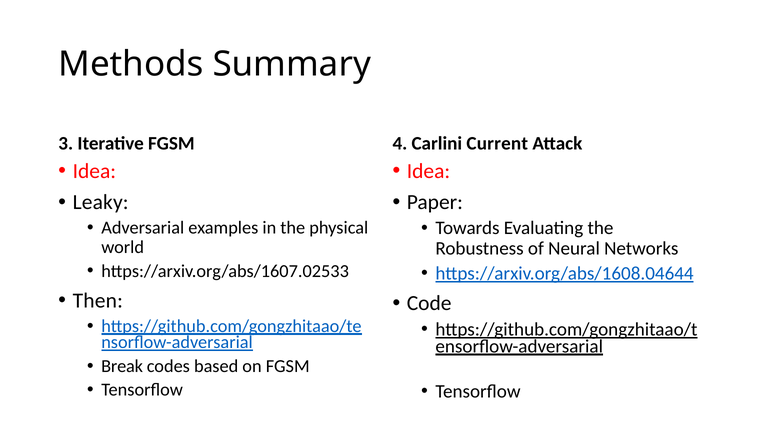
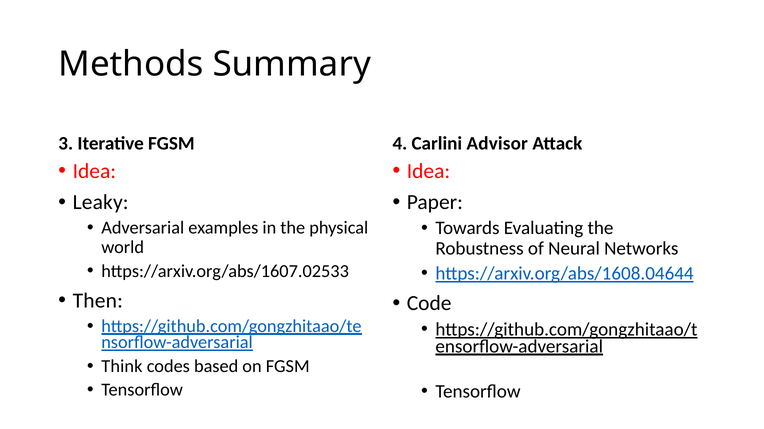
Current: Current -> Advisor (497, 144)
Break: Break -> Think (122, 367)
